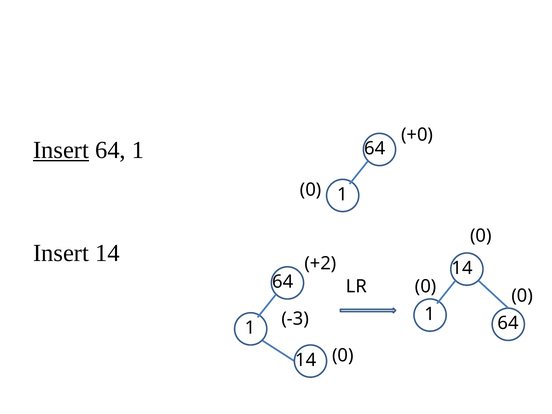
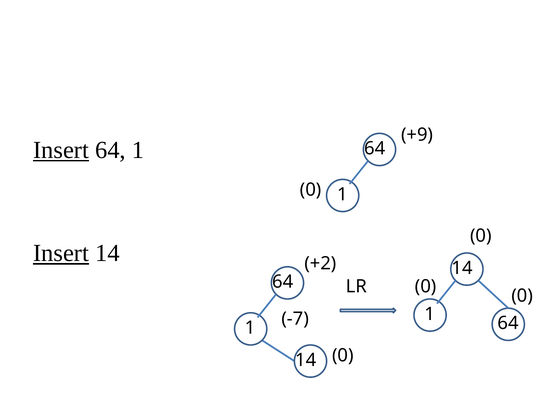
+0: +0 -> +9 (417, 135)
Insert underline: none -> present (61, 253)
-3: -3 -> -7 (295, 319)
